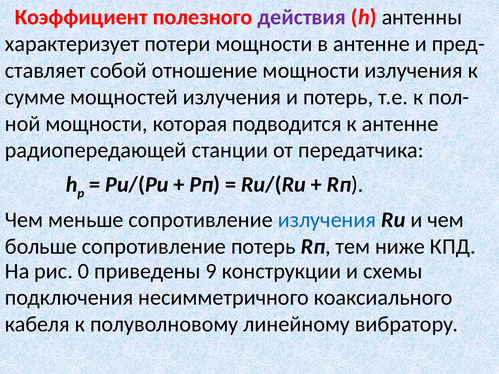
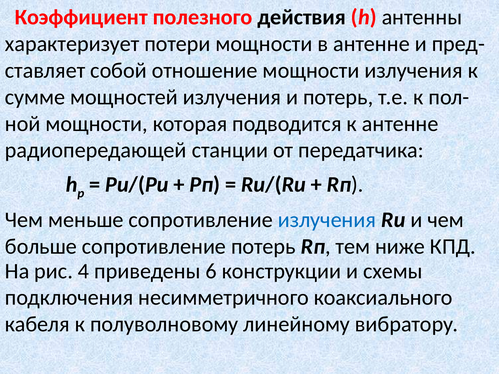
действия colour: purple -> black (302, 17)
0: 0 -> 4 (84, 271)
9: 9 -> 6 (211, 271)
